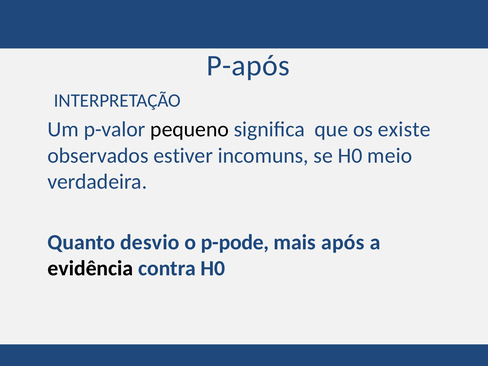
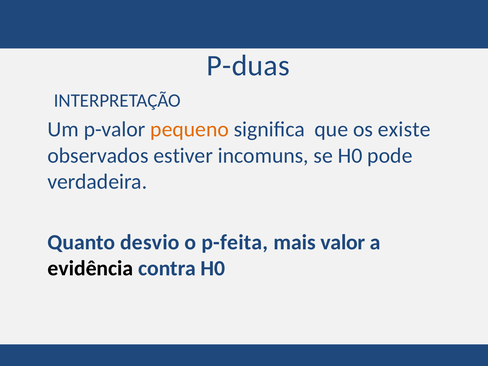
P-após: P-após -> P-duas (248, 66)
pequeno colour: black -> orange (190, 129)
meio: meio -> pode (390, 156)
p-pode: p-pode -> p-feita (235, 242)
após: após -> valor (343, 242)
